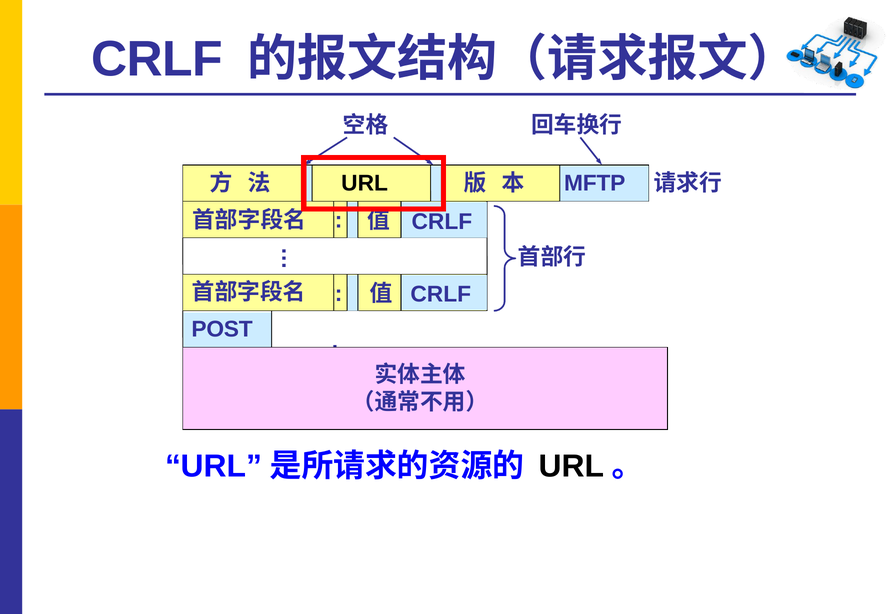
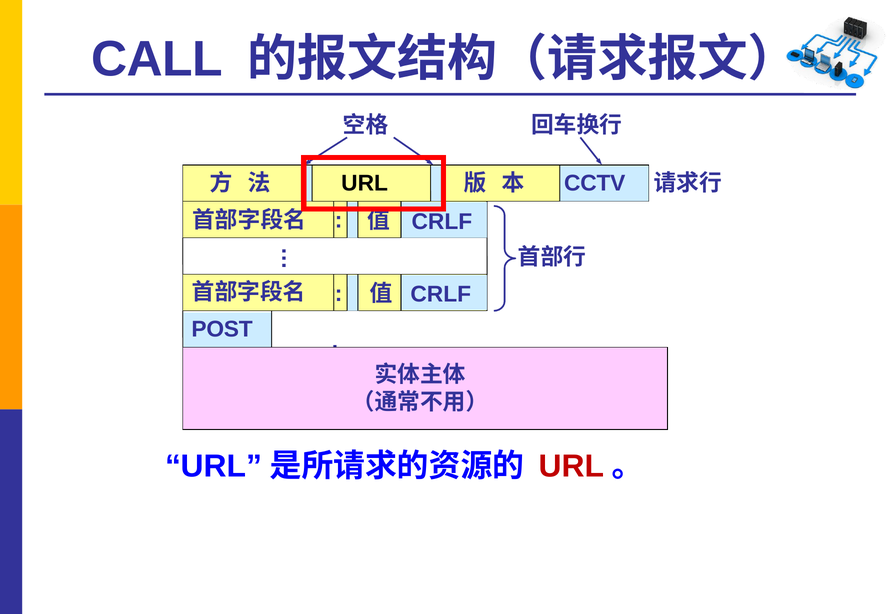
CRLF: CRLF -> CALL (157, 59)
MFTP: MFTP -> CCTV (595, 183)
URL colour: black -> red (572, 466)
